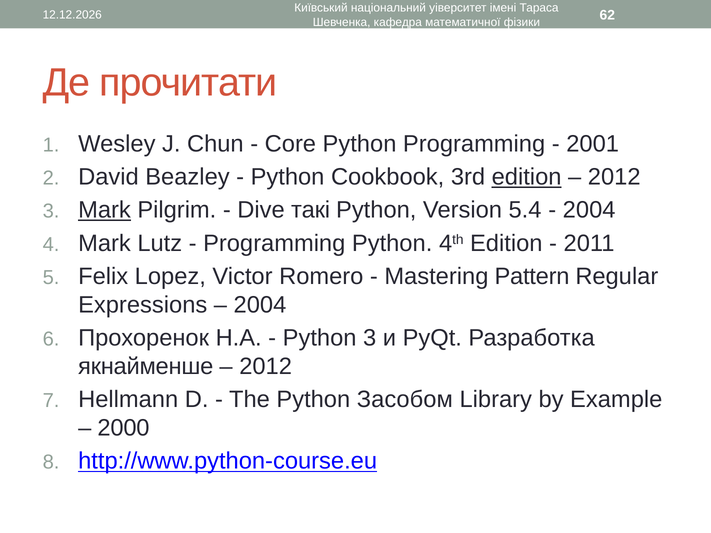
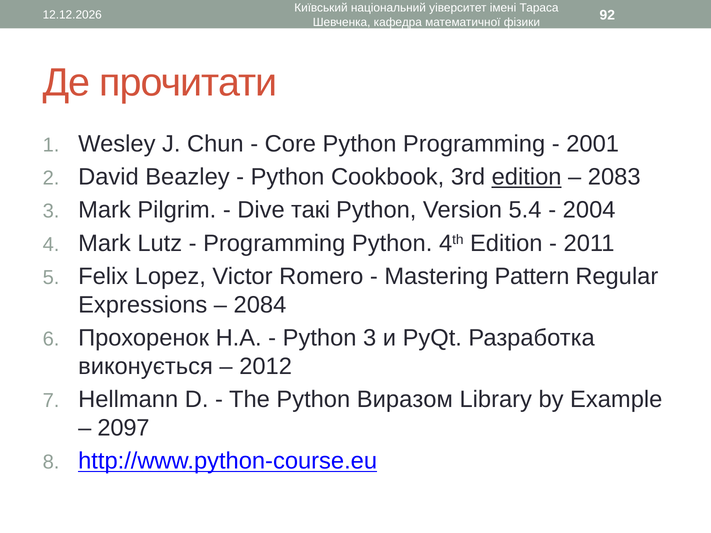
62: 62 -> 92 (607, 15)
2012: 2012 -> 2083 (614, 177)
Mark underline: present -> none (105, 210)
2004: 2004 -> 2084 (260, 305)
якнайменше: якнайменше -> виконується (146, 367)
Засобом: Засобом -> Виразом (405, 400)
2000: 2000 -> 2097 (123, 428)
